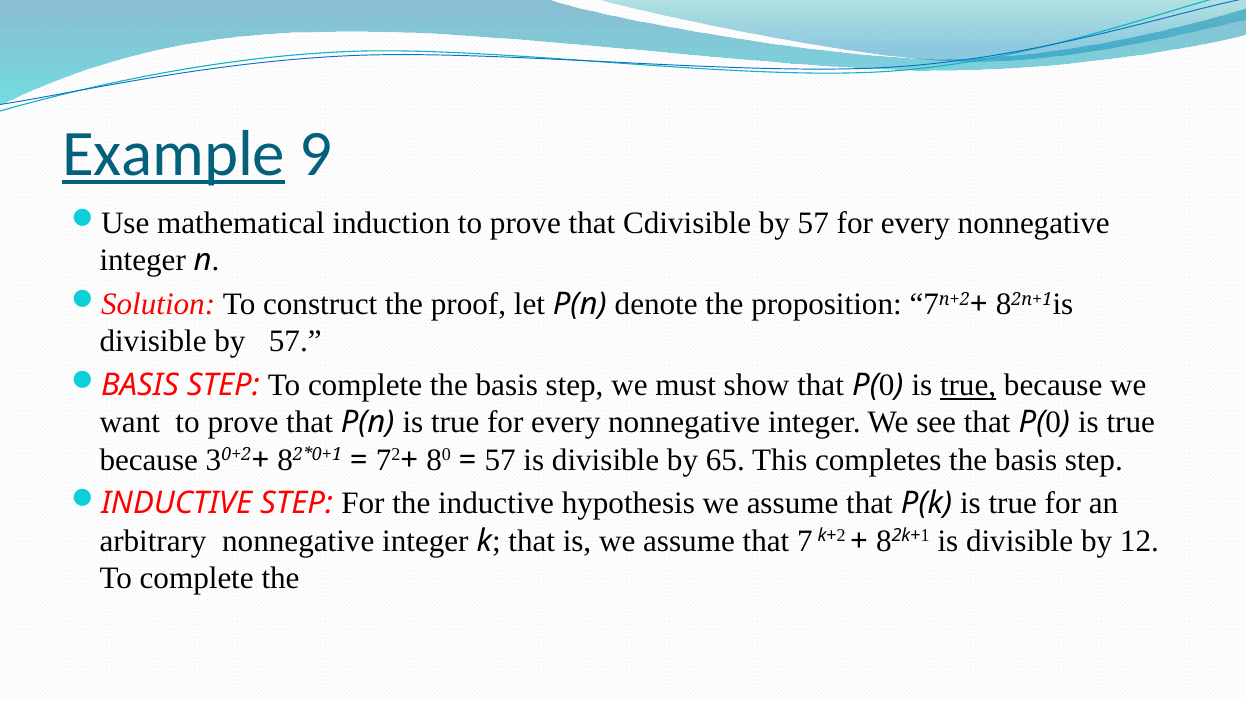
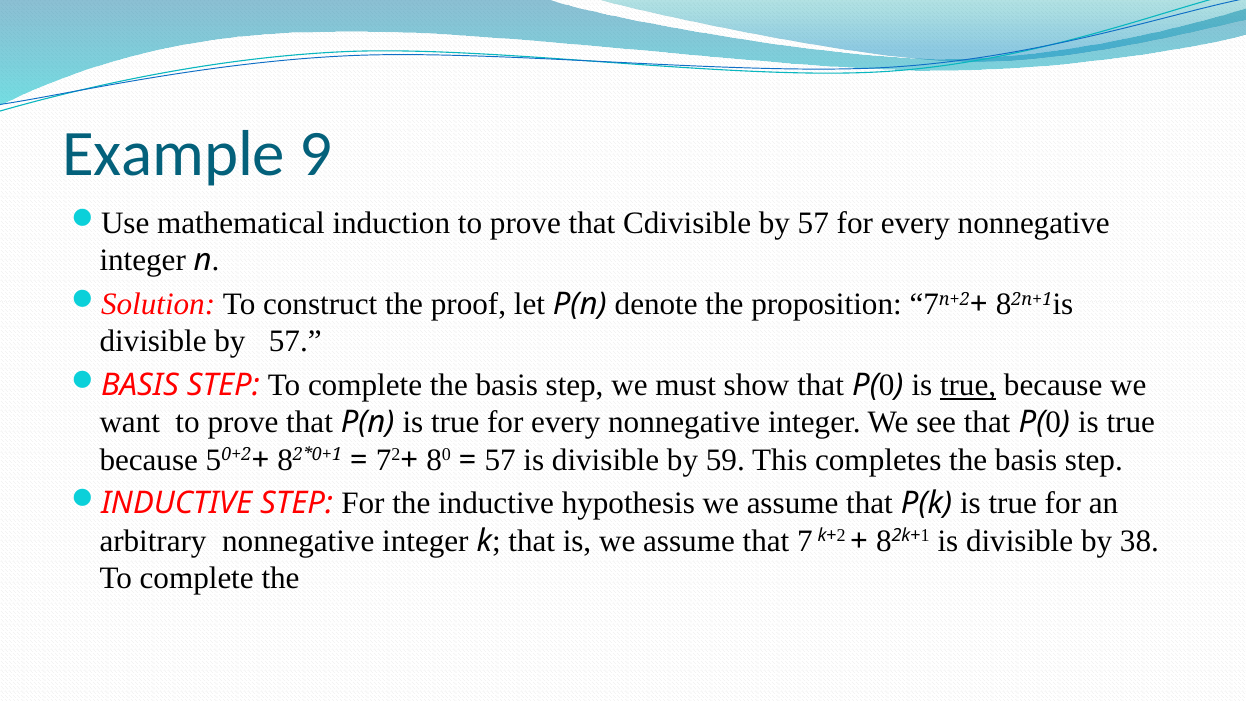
Example underline: present -> none (174, 154)
3: 3 -> 5 (213, 460)
65: 65 -> 59 (725, 460)
12: 12 -> 38 (1139, 541)
